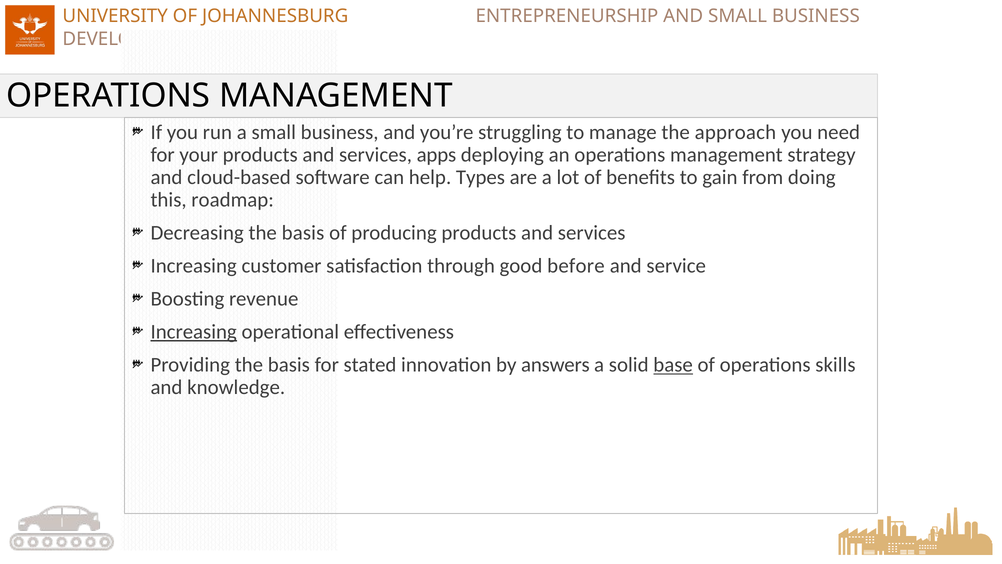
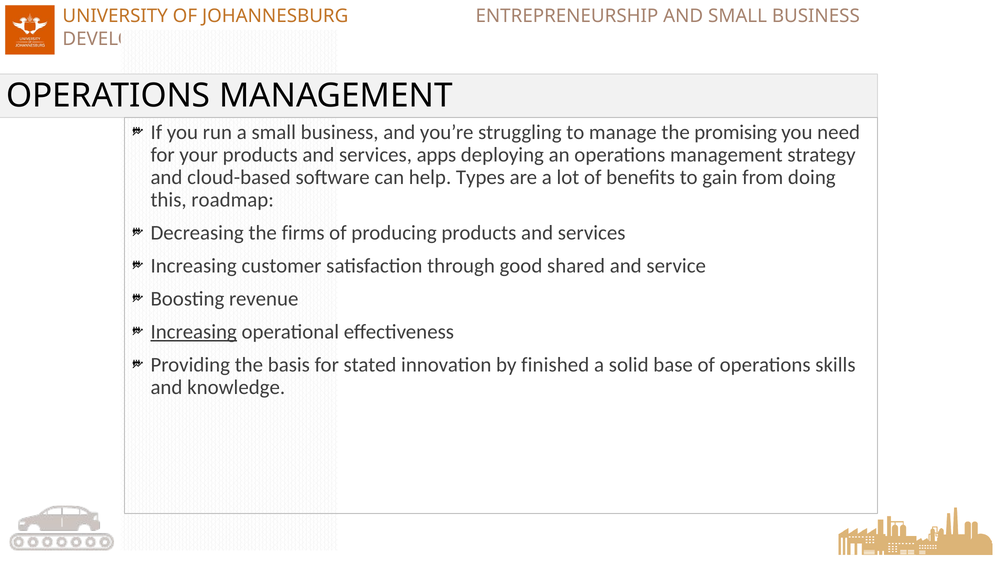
approach: approach -> promising (736, 132)
Decreasing the basis: basis -> firms (303, 233)
before: before -> shared (576, 266)
answers: answers -> finished (555, 365)
base underline: present -> none (673, 365)
